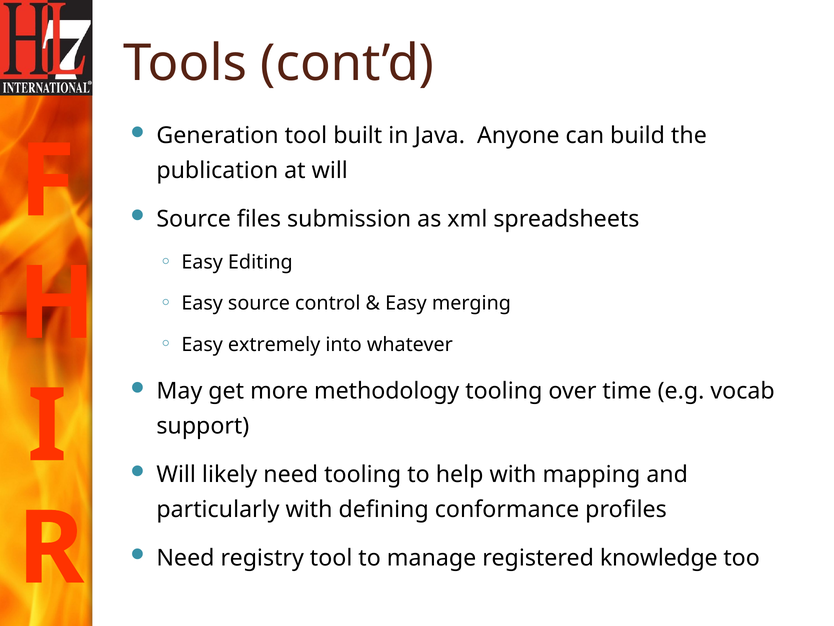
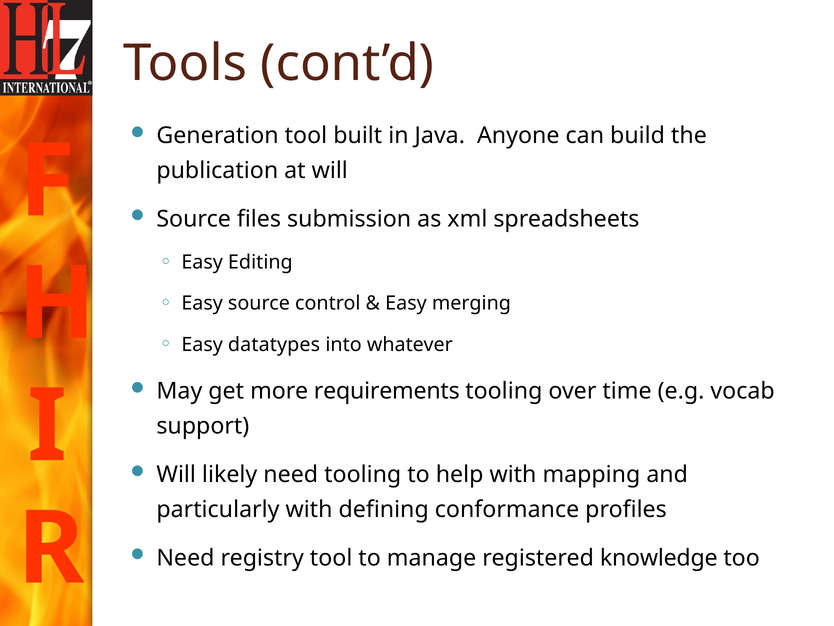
extremely: extremely -> datatypes (274, 344)
methodology: methodology -> requirements (387, 391)
